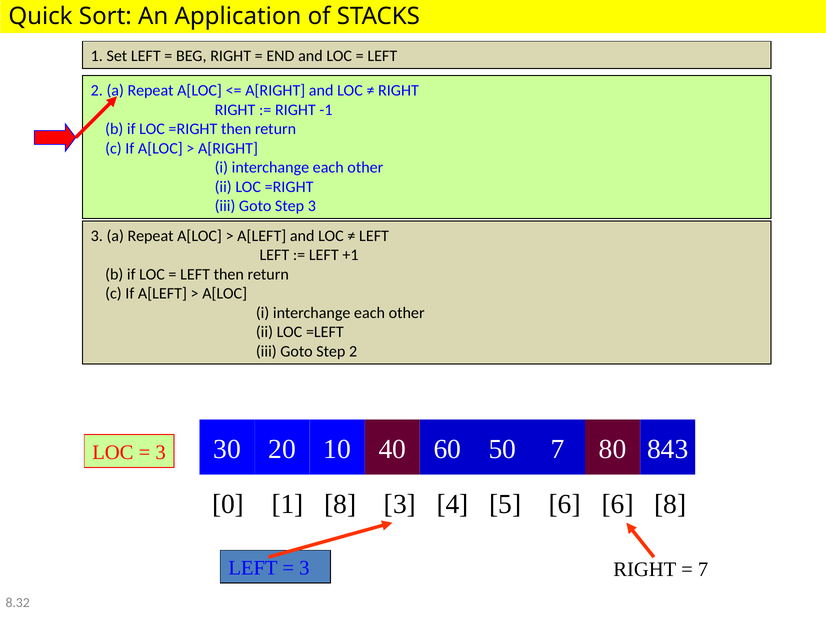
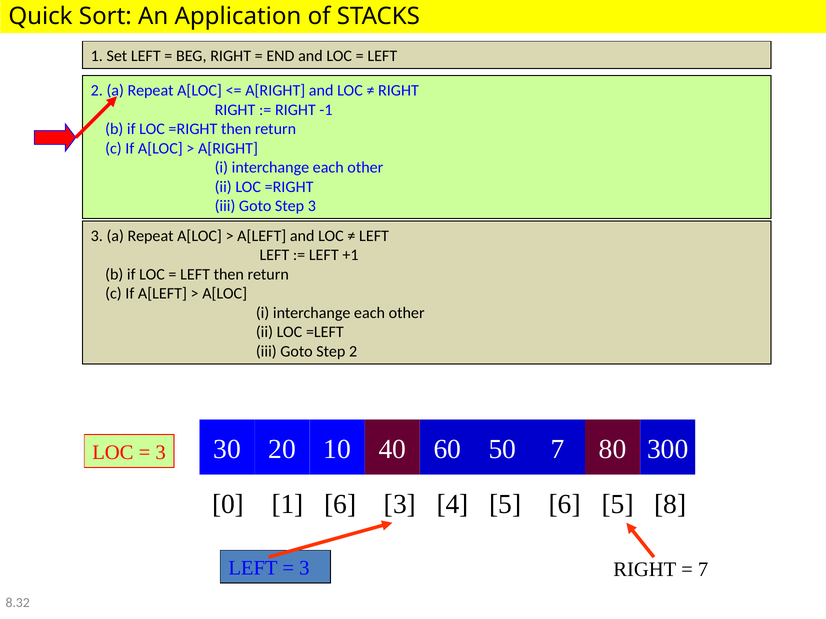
843: 843 -> 300 (668, 449)
1 8: 8 -> 6 (340, 504)
6 6: 6 -> 5 (618, 504)
